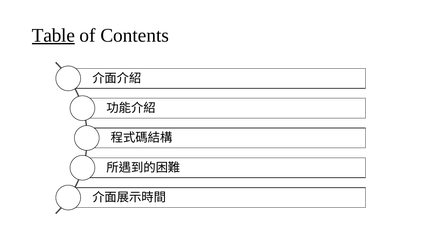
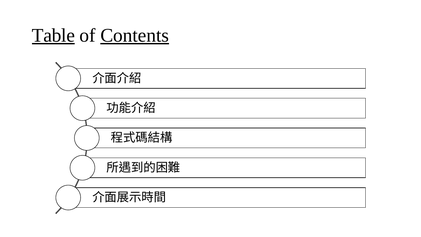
Contents underline: none -> present (135, 35)
